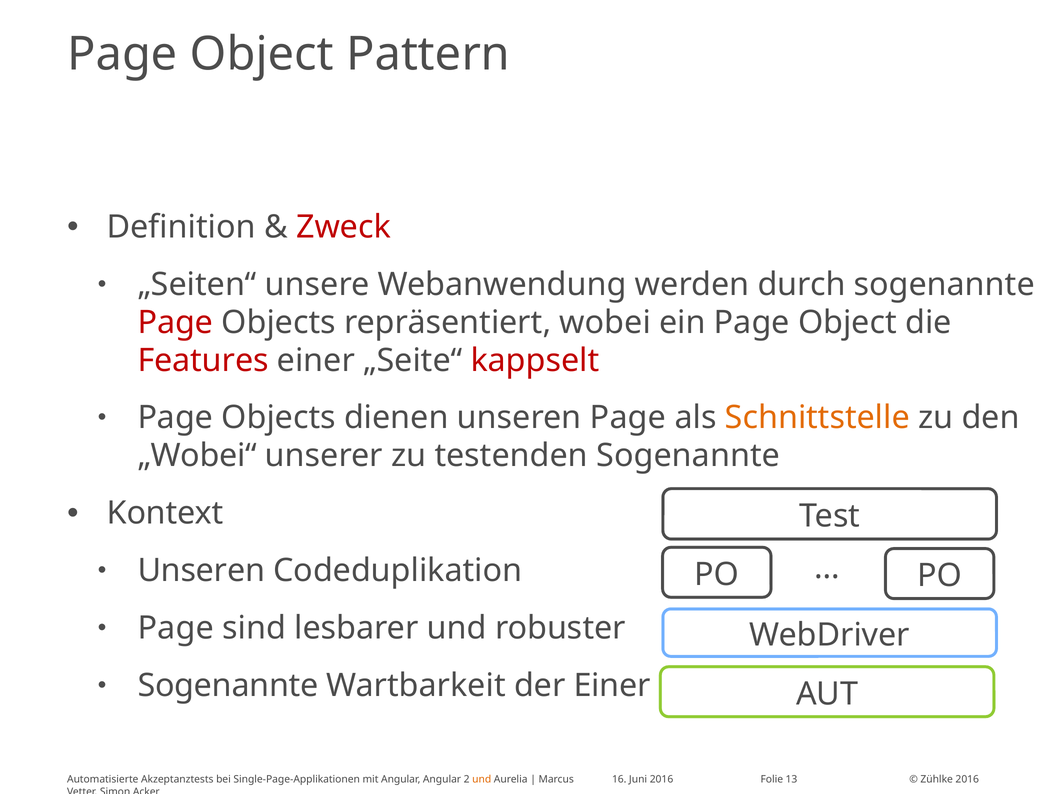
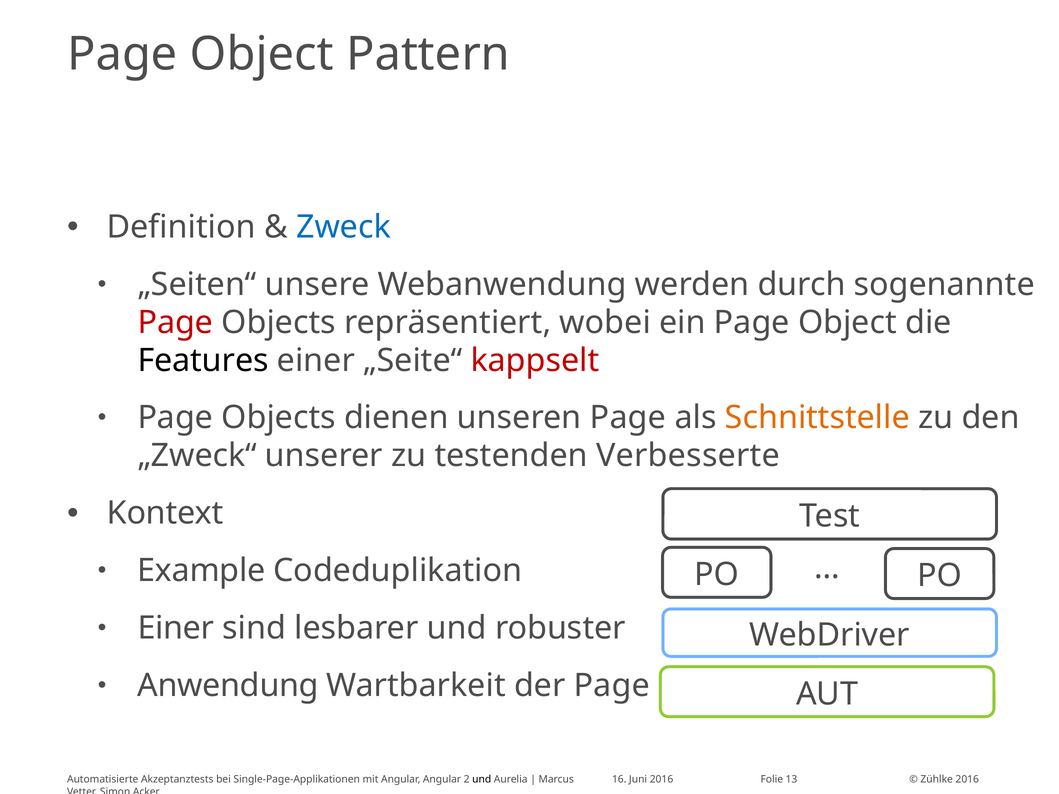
Zweck colour: red -> blue (344, 227)
Features colour: red -> black (203, 360)
„Wobei“: „Wobei“ -> „Zweck“ (197, 456)
testenden Sogenannte: Sogenannte -> Verbesserte (688, 456)
Unseren: Unseren -> Example (201, 571)
Page: Page -> Einer (176, 628)
Sogenannte: Sogenannte -> Anwendung (228, 686)
der Einer: Einer -> Page (612, 686)
und colour: orange -> black (482, 780)
